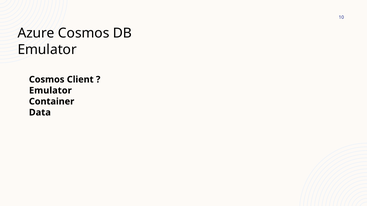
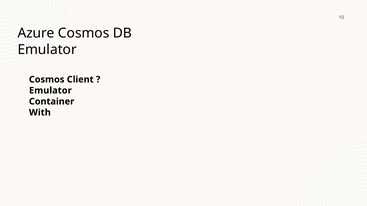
Data: Data -> With (40, 113)
